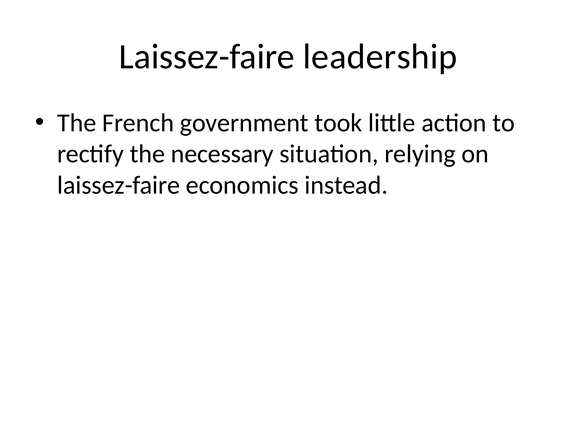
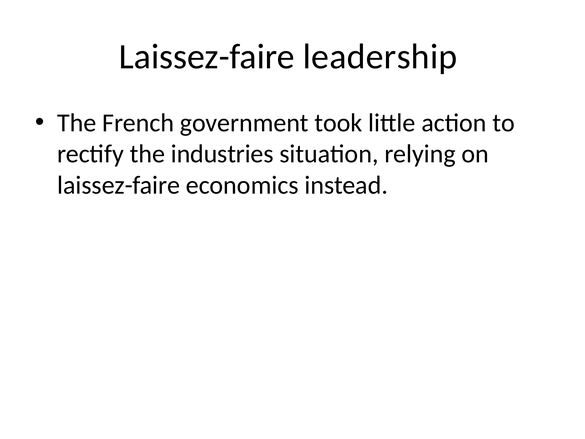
necessary: necessary -> industries (222, 154)
